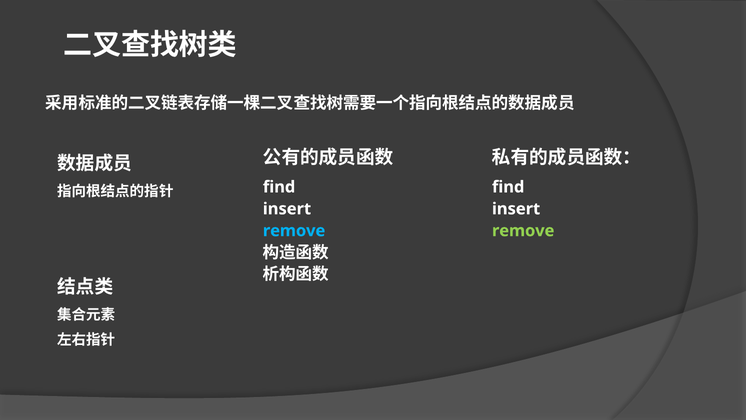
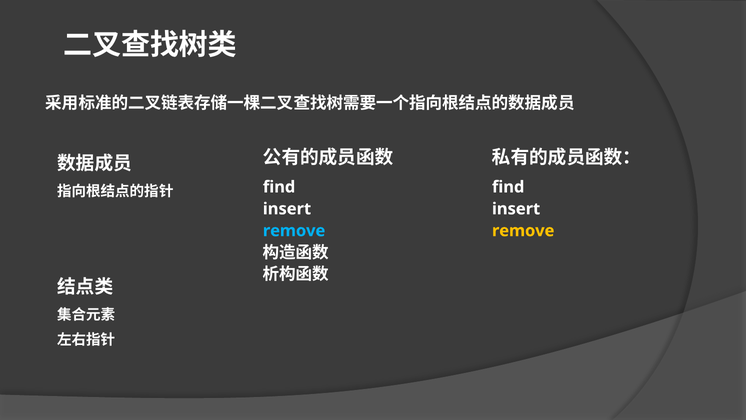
remove colour: light green -> yellow (523, 231)
